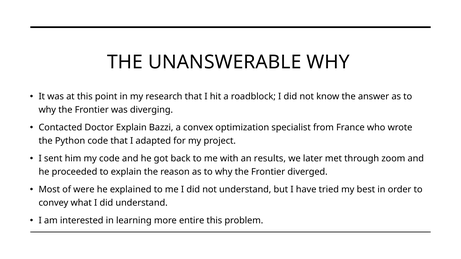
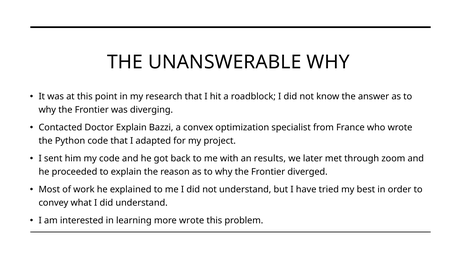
were: were -> work (84, 190)
more entire: entire -> wrote (192, 221)
